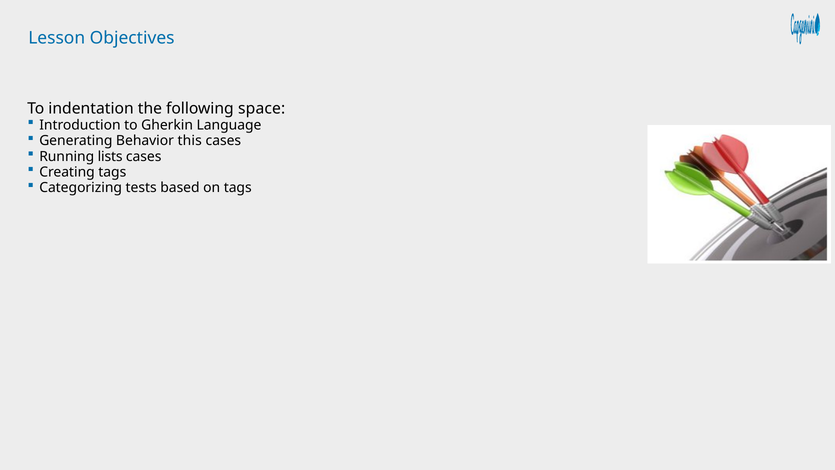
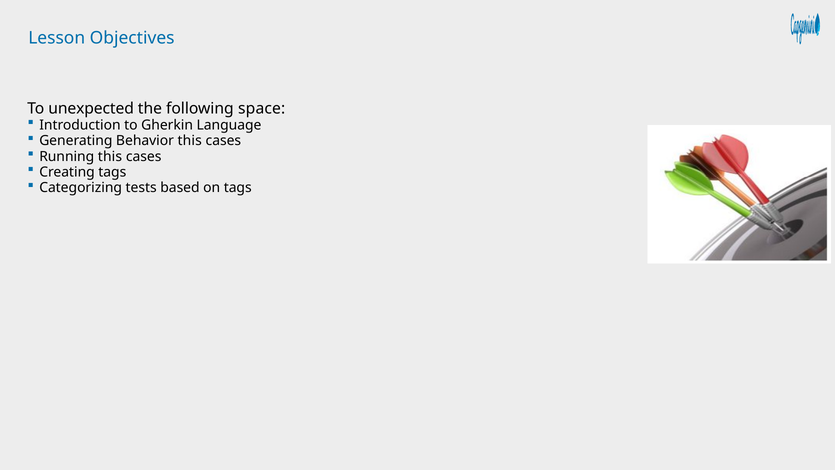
indentation: indentation -> unexpected (91, 108)
Running lists: lists -> this (110, 156)
